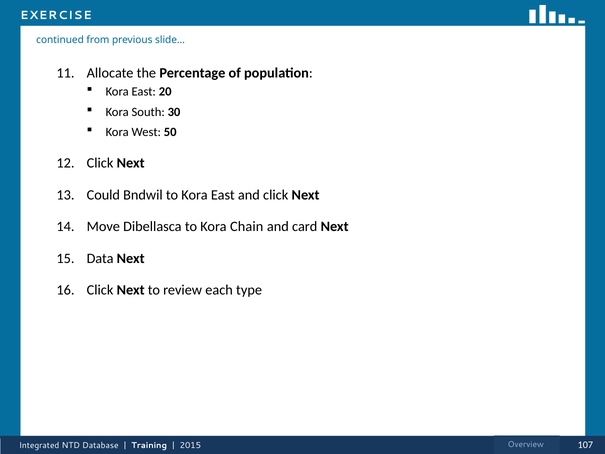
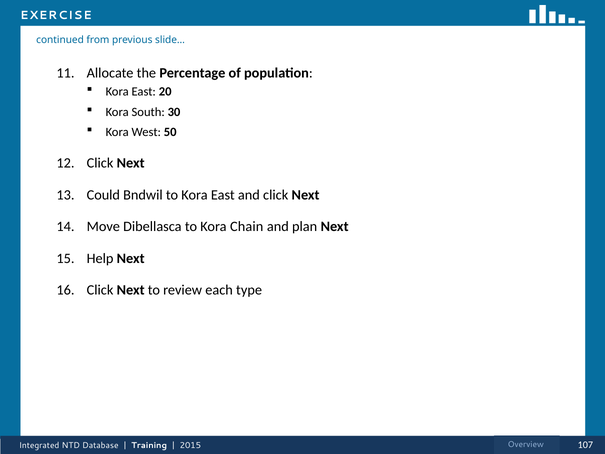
card: card -> plan (305, 227)
Data: Data -> Help (100, 258)
